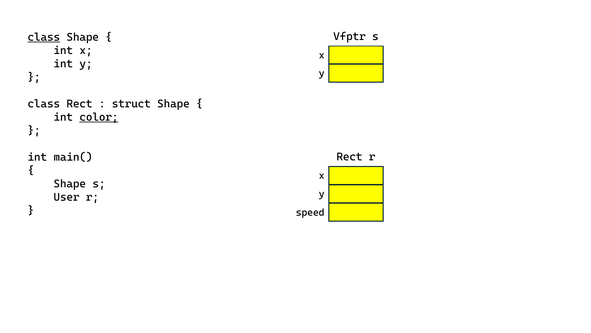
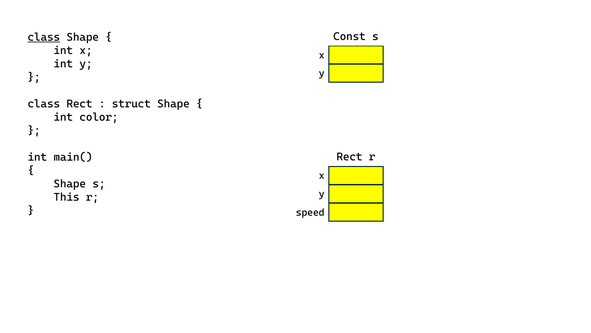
Vfptr: Vfptr -> Const (349, 36)
color underline: present -> none (99, 117)
User: User -> This (67, 197)
